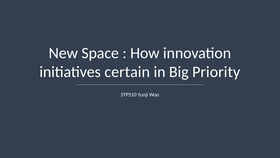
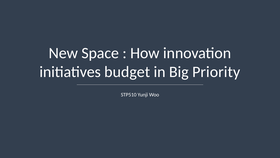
certain: certain -> budget (127, 72)
